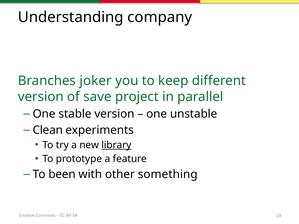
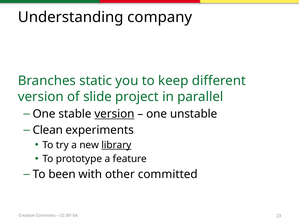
joker: joker -> static (96, 81)
save: save -> slide (98, 97)
version underline: none -> present (114, 114)
something: something -> committed (168, 174)
